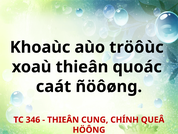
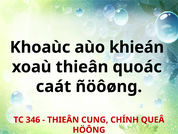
tröôùc: tröôùc -> khieán (137, 47)
